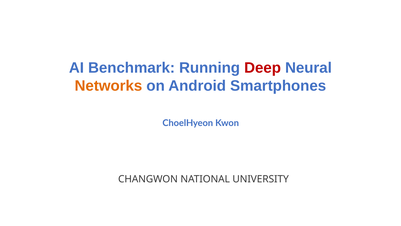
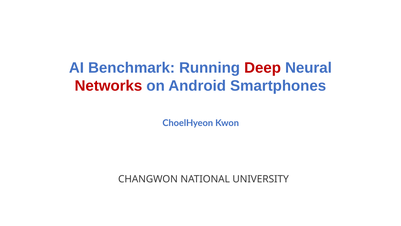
Networks colour: orange -> red (108, 86)
